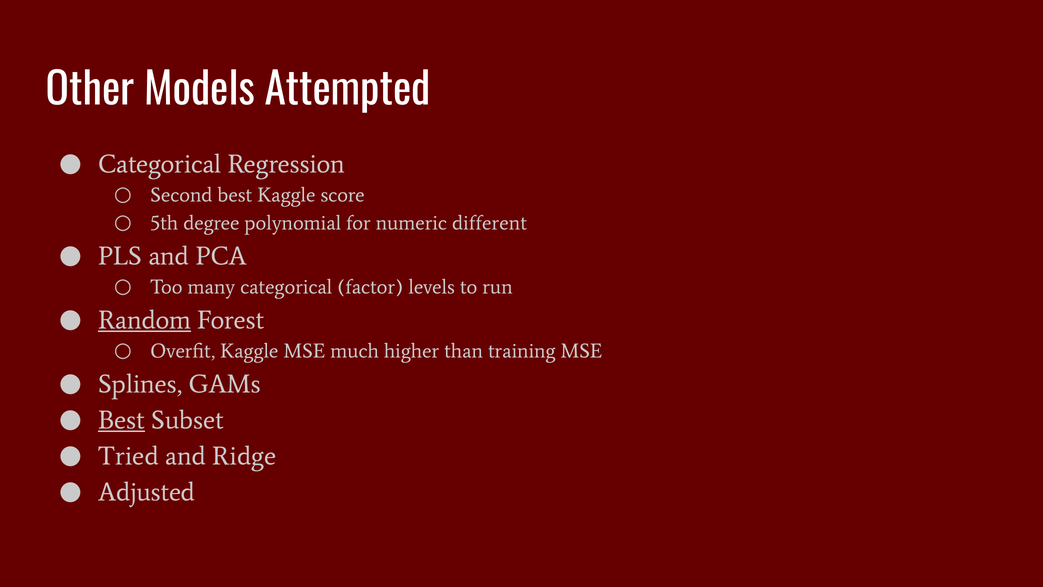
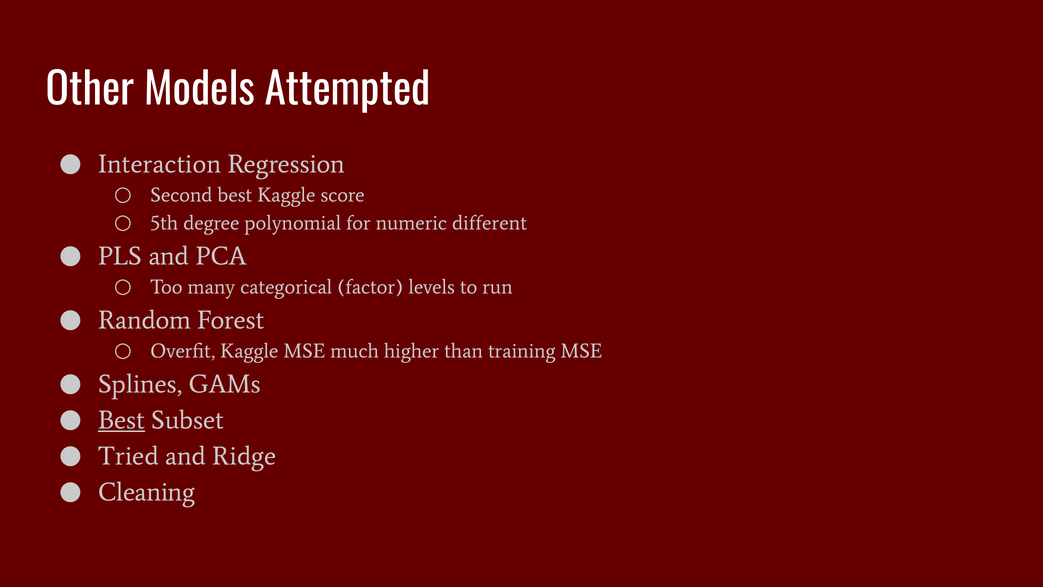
Categorical: Categorical -> Interaction (160, 164)
Random underline: present -> none (145, 320)
Adjusted: Adjusted -> Cleaning (147, 492)
